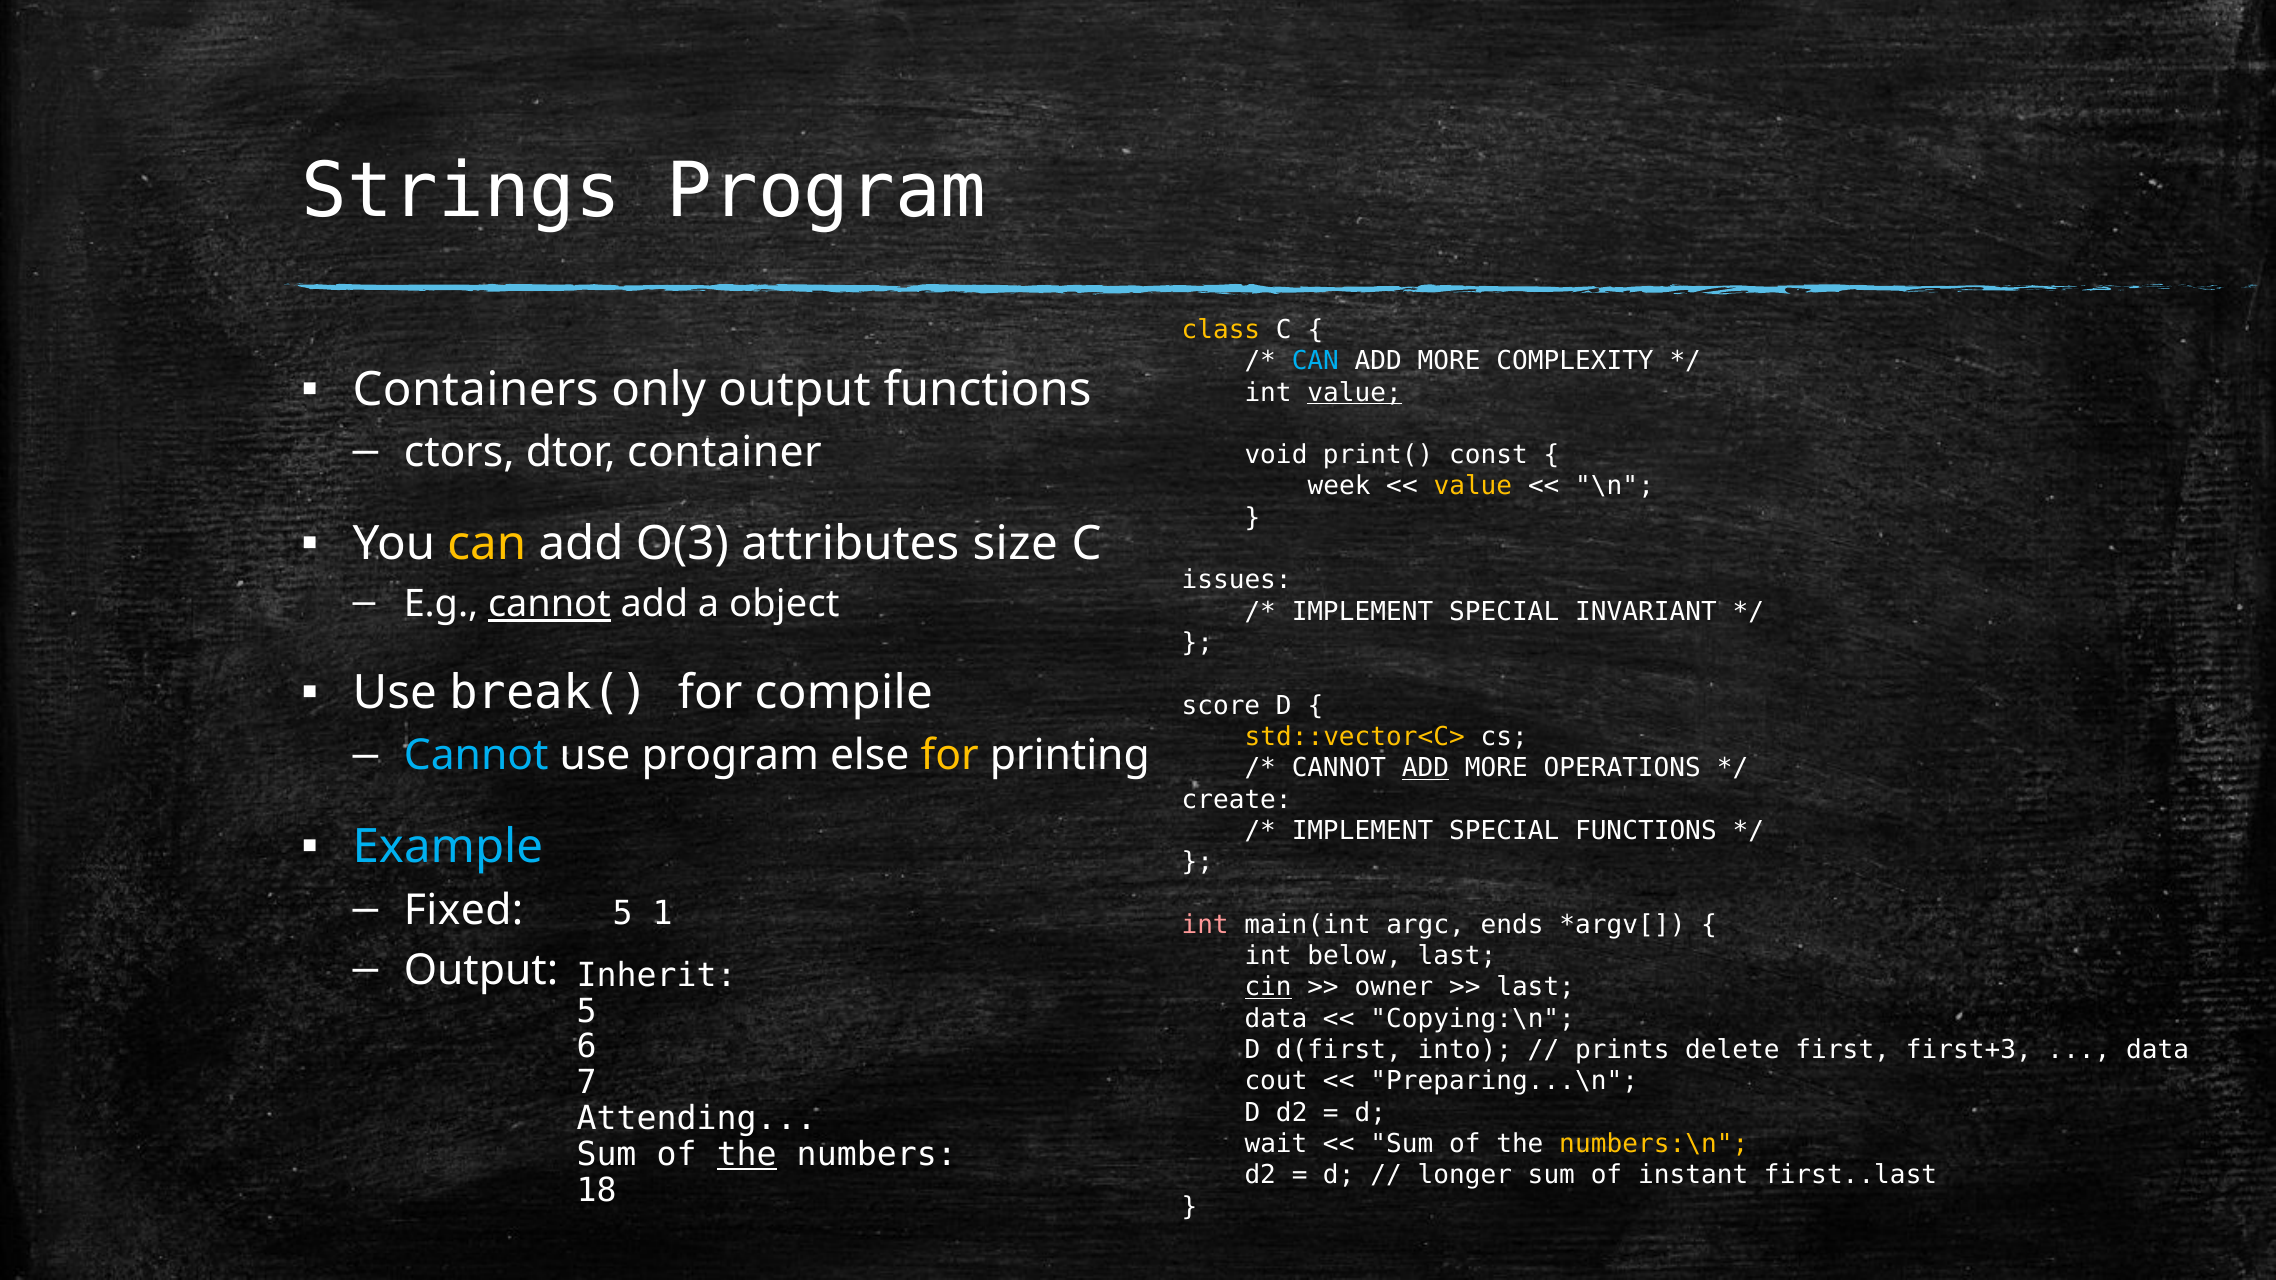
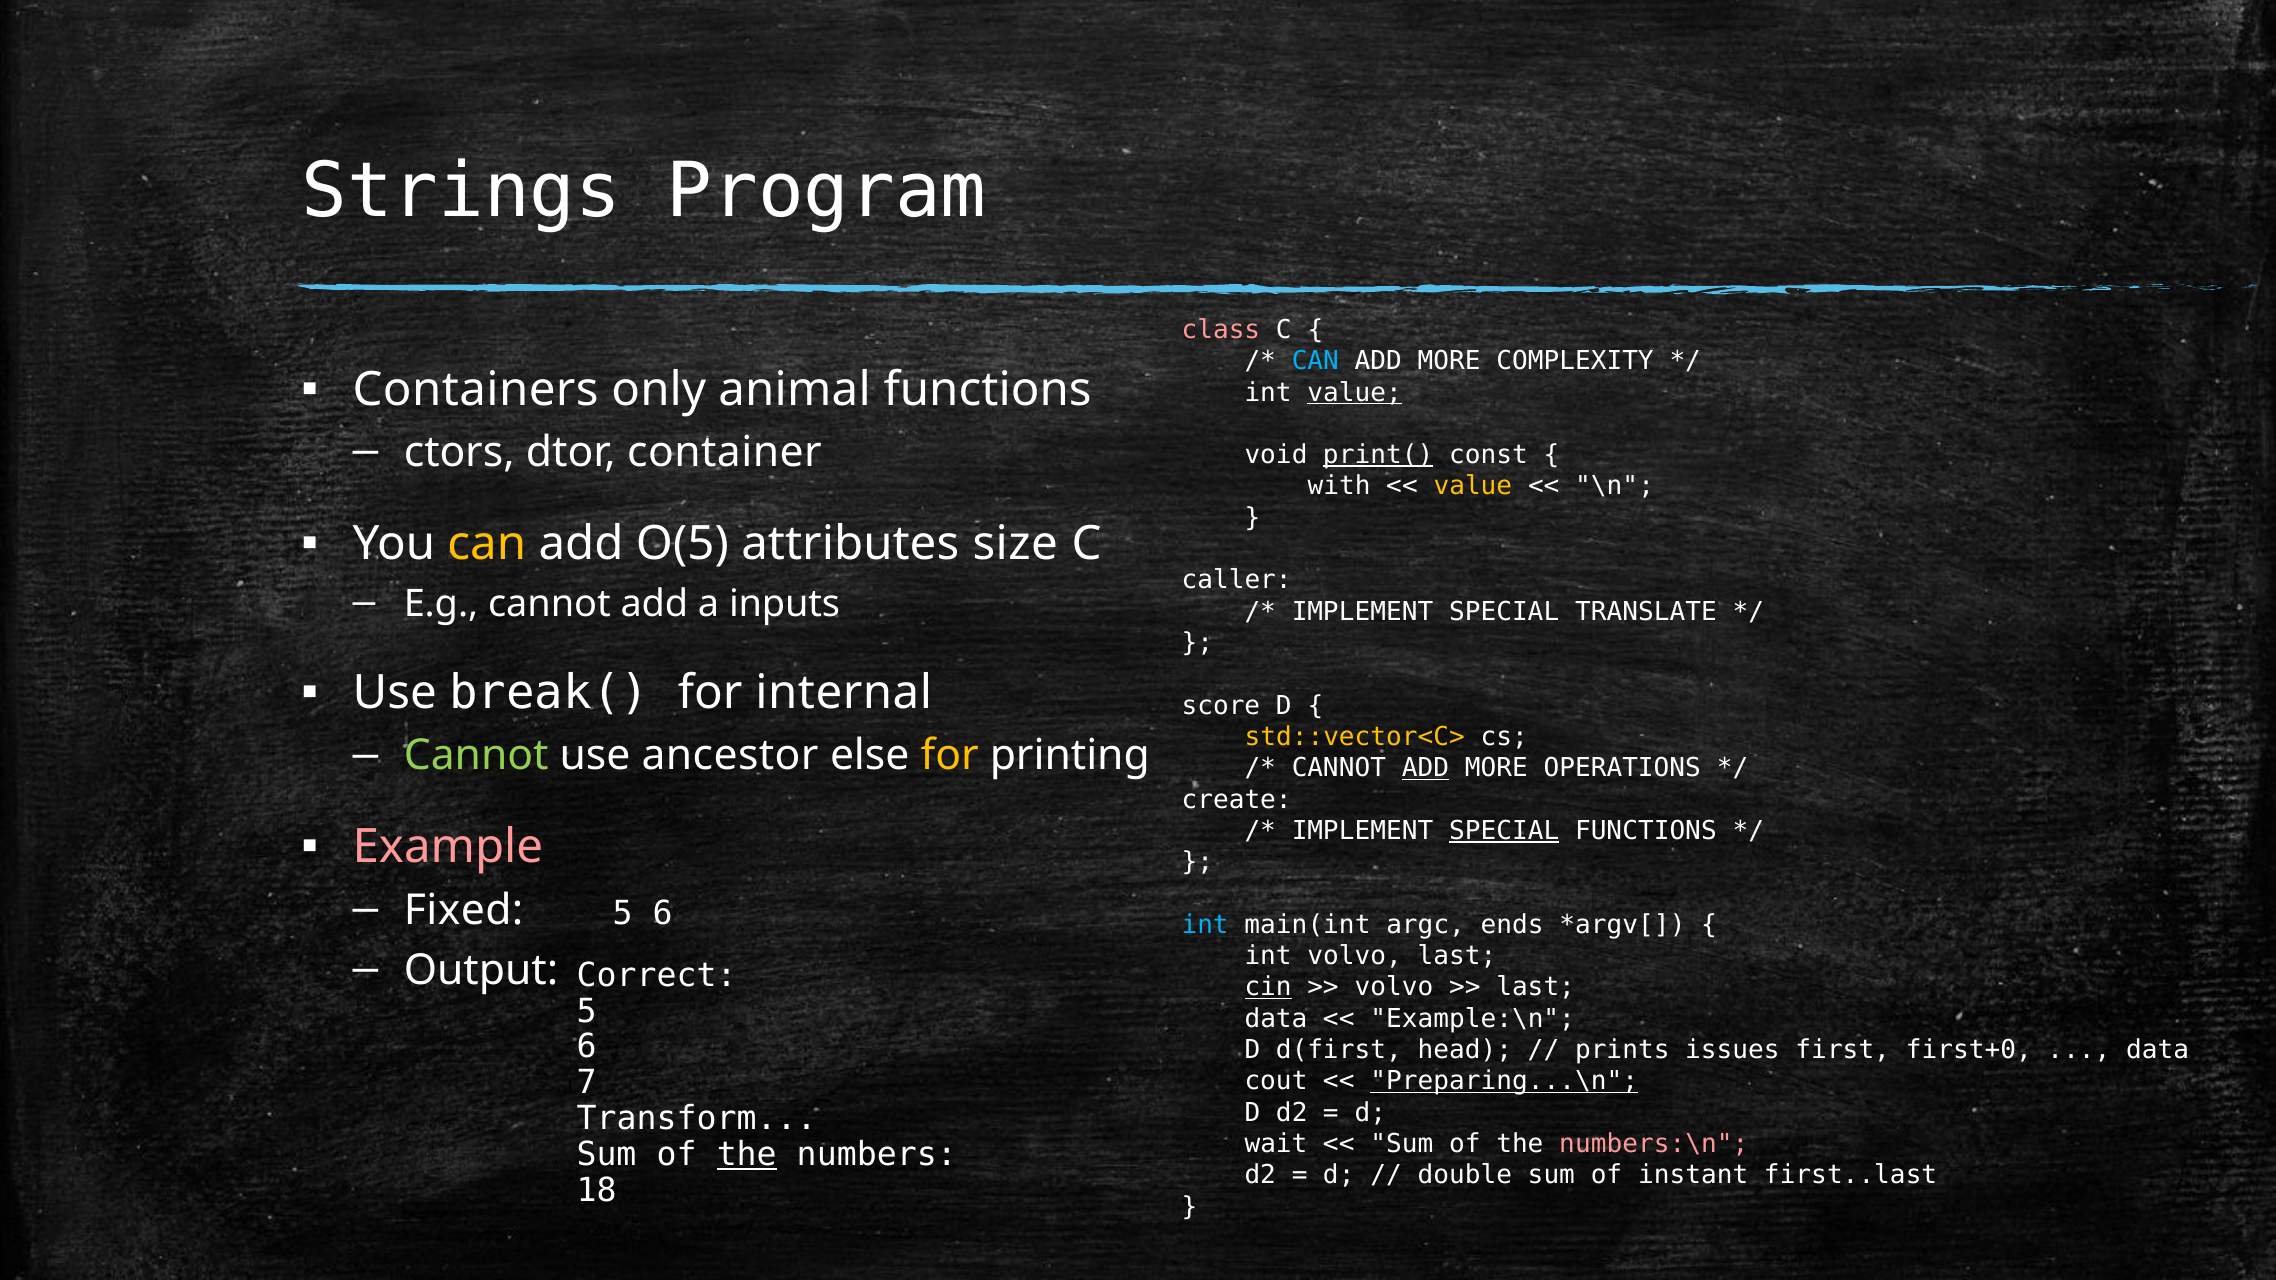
class colour: yellow -> pink (1221, 330)
only output: output -> animal (795, 390)
print( underline: none -> present (1378, 455)
week: week -> with (1339, 487)
O(3: O(3 -> O(5 (682, 544)
issues: issues -> caller (1237, 581)
cannot underline: present -> none (549, 604)
object: object -> inputs (785, 604)
INVARIANT: INVARIANT -> TRANSLATE (1646, 612)
compile: compile -> internal (844, 693)
Cannot colour: light blue -> light green (476, 756)
use program: program -> ancestor (730, 756)
SPECIAL underline: none -> present (1504, 831)
Example colour: light blue -> pink (448, 847)
1: 1 -> 6 (663, 914)
int colour: pink -> light blue (1205, 925)
int below: below -> volvo (1355, 956)
Inherit: Inherit -> Correct (657, 976)
owner: owner -> volvo (1394, 988)
Copying:\n: Copying:\n -> Example:\n (1473, 1019)
into: into -> head (1465, 1050)
delete: delete -> issues (1732, 1050)
first+3: first+3 -> first+0 (1969, 1050)
Preparing...\n underline: none -> present (1504, 1082)
Attending: Attending -> Transform (697, 1119)
numbers:\n colour: yellow -> pink (1654, 1144)
longer: longer -> double (1465, 1176)
